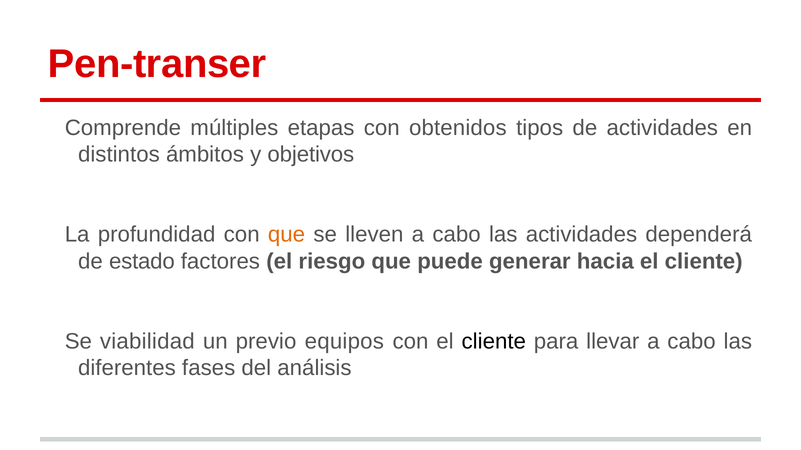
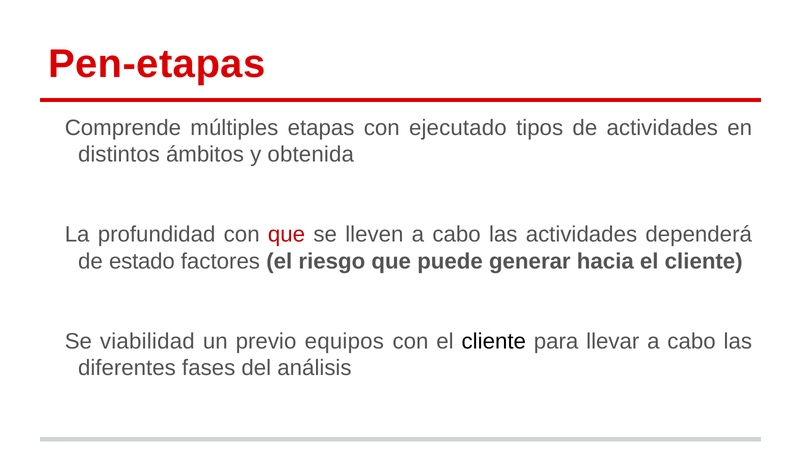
Pen-transer: Pen-transer -> Pen-etapas (157, 64)
obtenidos: obtenidos -> ejecutado (458, 128)
objetivos: objetivos -> obtenida (311, 155)
que colour: orange -> red (287, 235)
